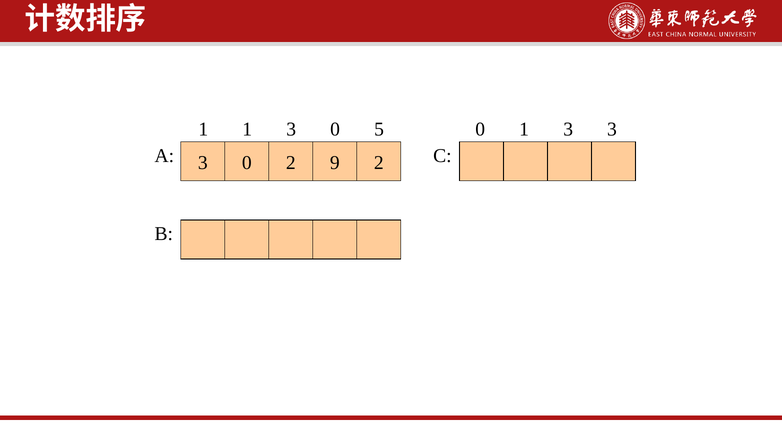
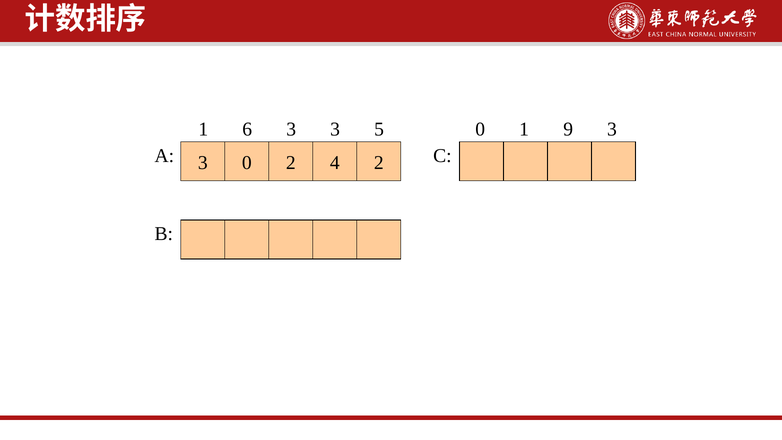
1 1: 1 -> 6 (247, 129)
0: 0 -> 3 (335, 129)
0 1 3: 3 -> 9 (568, 129)
9: 9 -> 4 (335, 163)
